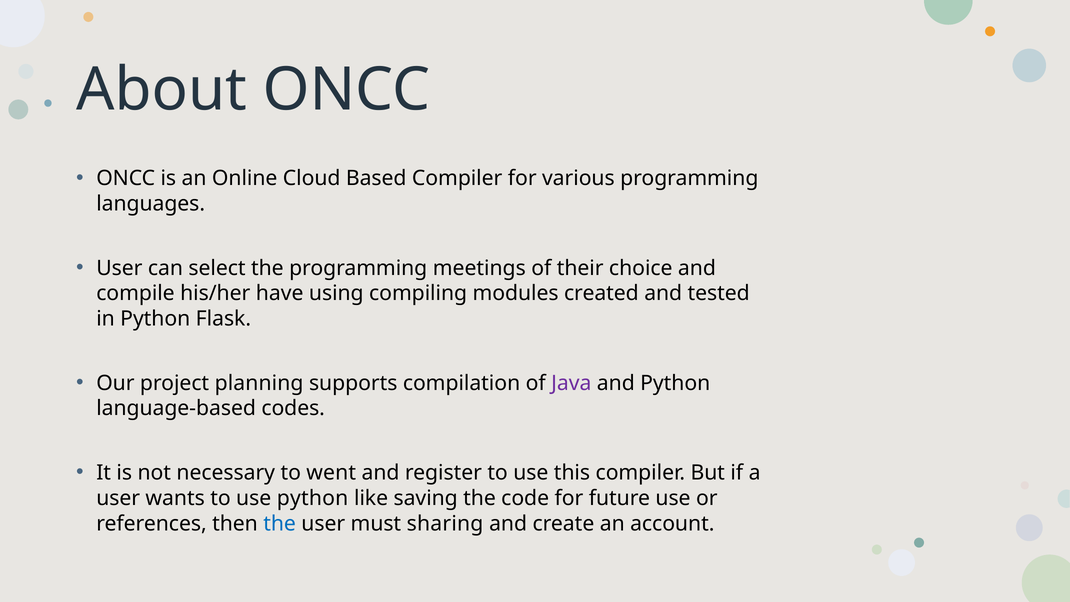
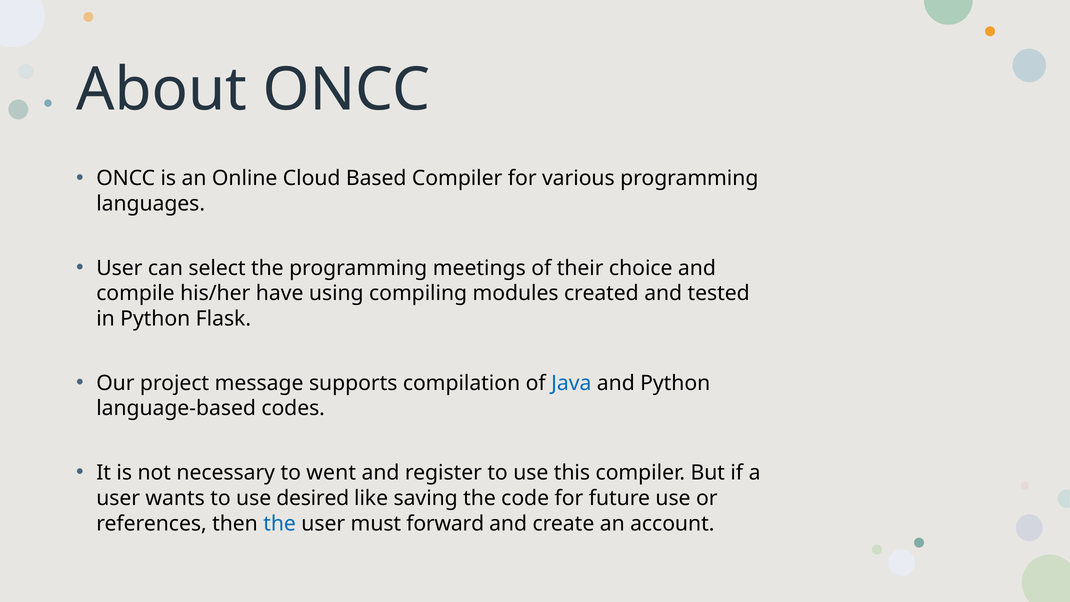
planning: planning -> message (259, 383)
Java colour: purple -> blue (571, 383)
use python: python -> desired (313, 498)
sharing: sharing -> forward (445, 523)
